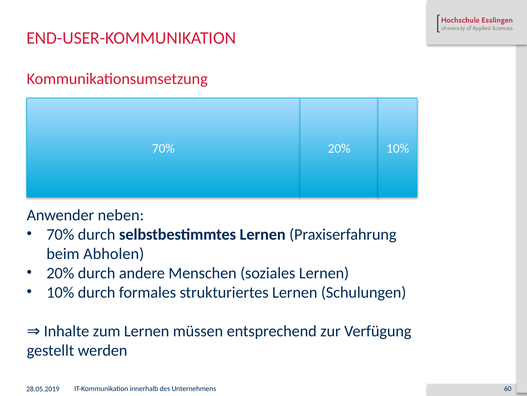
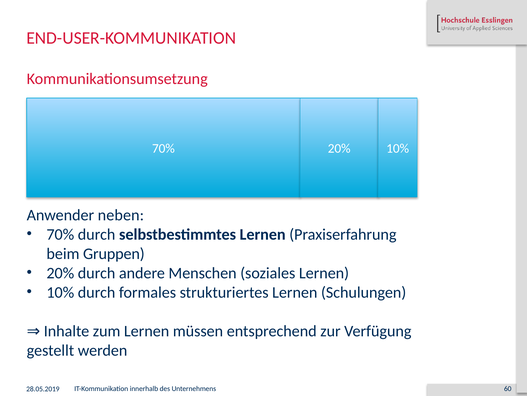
Abholen: Abholen -> Gruppen (114, 253)
